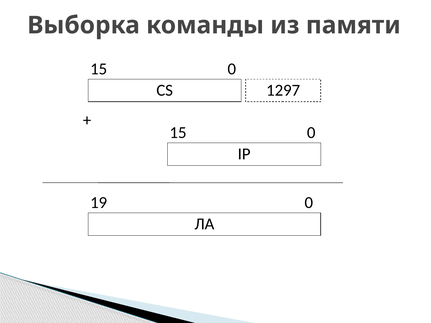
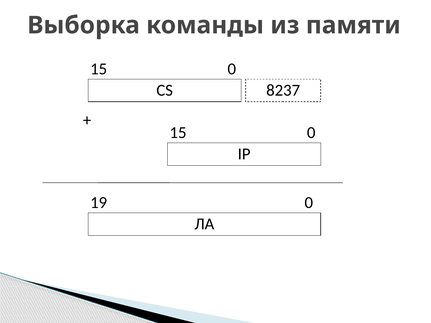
1297: 1297 -> 8237 (283, 90)
